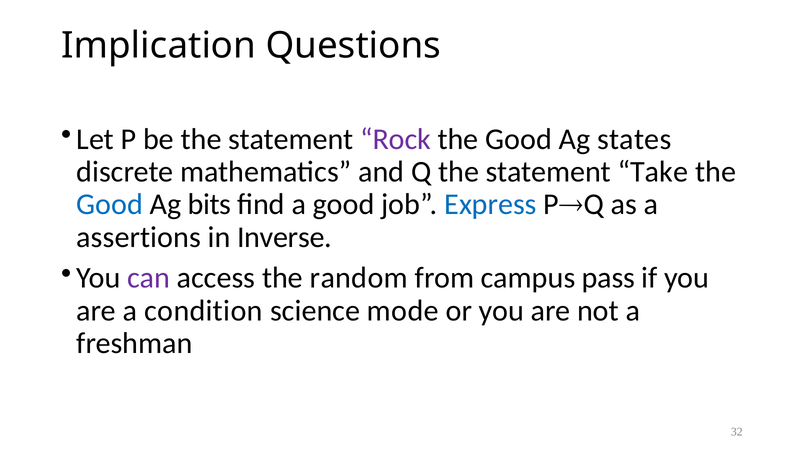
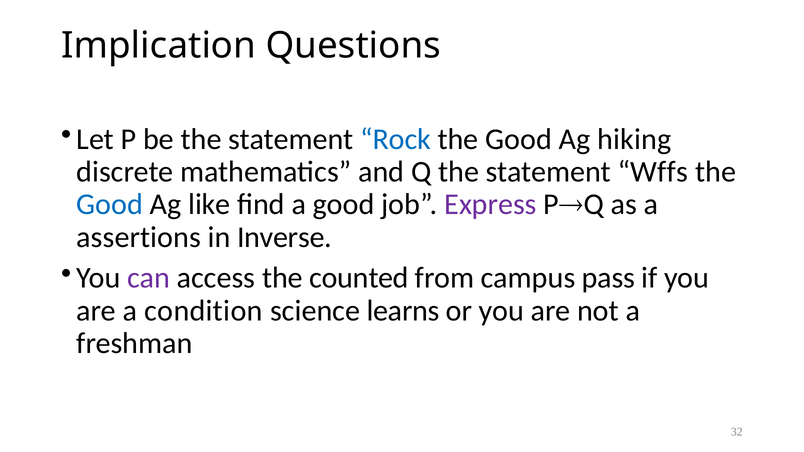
Rock colour: purple -> blue (396, 139)
states: states -> hiking (634, 139)
Take: Take -> Wffs (653, 172)
bits: bits -> like (209, 205)
Express colour: blue -> purple (490, 205)
random: random -> counted (359, 278)
mode: mode -> learns (403, 311)
